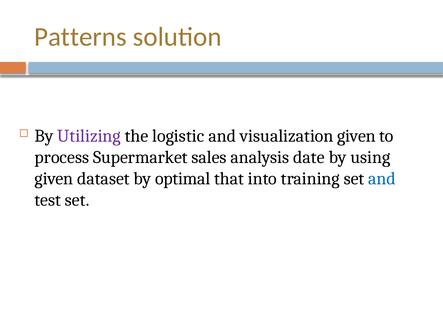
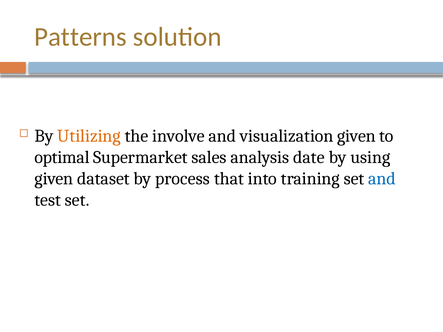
Utilizing colour: purple -> orange (89, 136)
logistic: logistic -> involve (178, 136)
process: process -> optimal (62, 157)
optimal: optimal -> process (183, 179)
